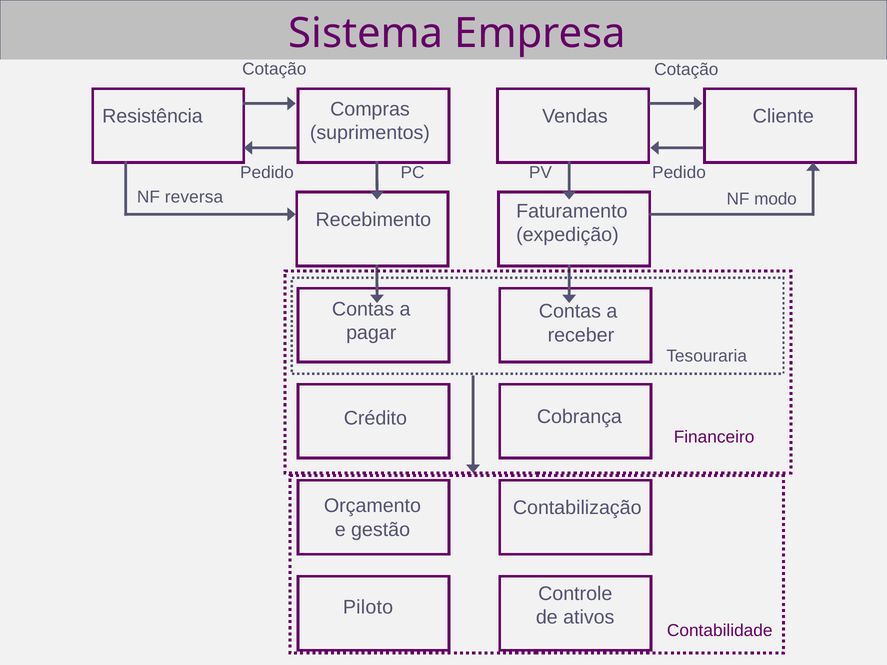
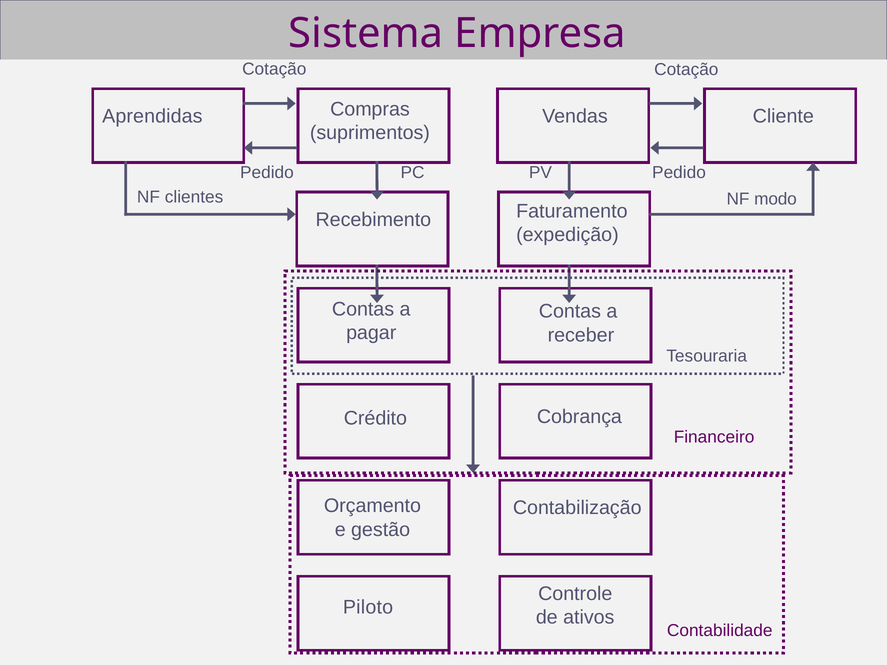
Resistência: Resistência -> Aprendidas (152, 116)
reversa: reversa -> clientes (194, 197)
